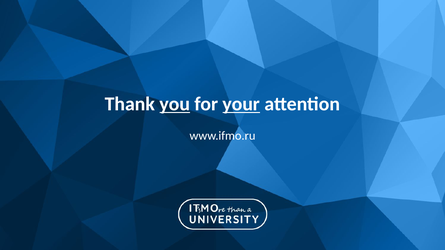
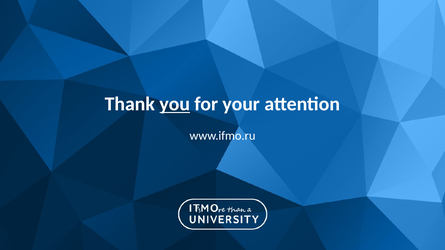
your underline: present -> none (241, 104)
